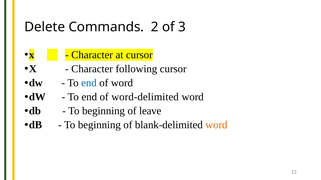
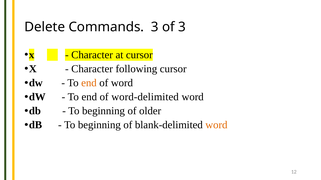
Commands 2: 2 -> 3 (155, 27)
end colour: blue -> orange (89, 83)
leave: leave -> older (150, 111)
